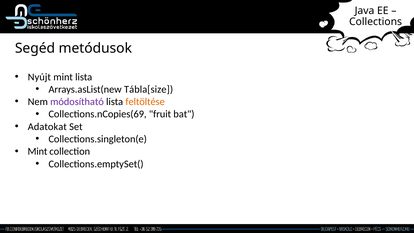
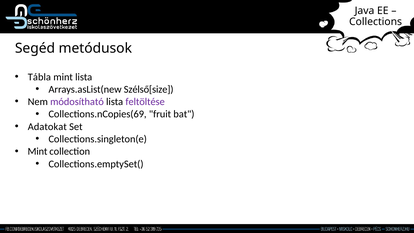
Nyújt: Nyújt -> Tábla (39, 77)
Tábla[size: Tábla[size -> Szélső[size (149, 89)
feltöltése colour: orange -> purple (145, 102)
